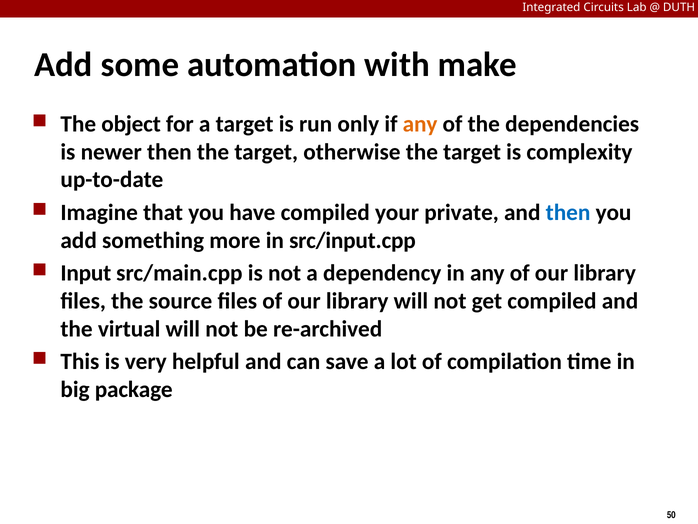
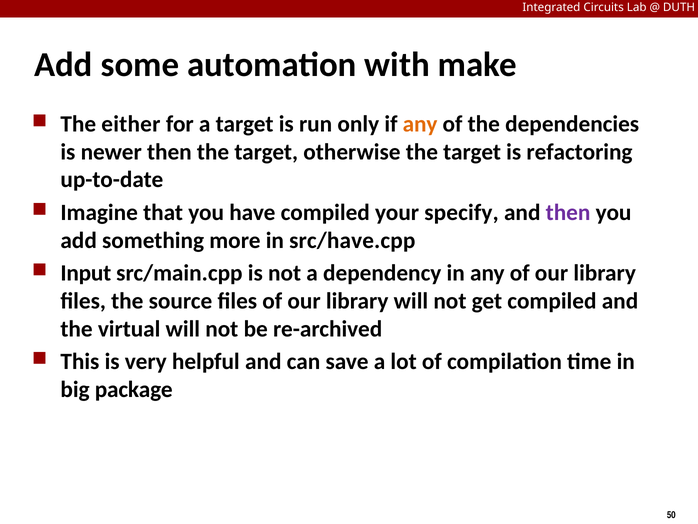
object: object -> either (131, 124)
complexity: complexity -> refactoring (579, 152)
private: private -> specify (461, 212)
then colour: blue -> purple (568, 212)
src/input.cpp: src/input.cpp -> src/have.cpp (352, 240)
